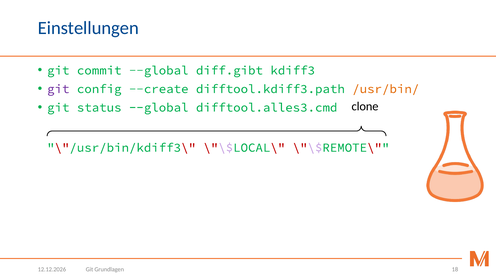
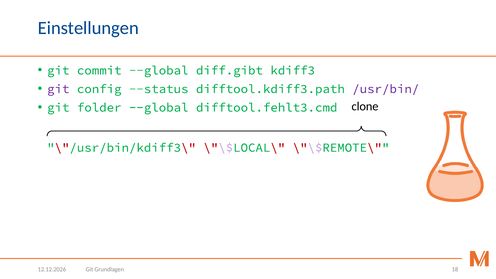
--create: --create -> --status (159, 89)
/usr/bin/ colour: orange -> purple (386, 89)
status: status -> folder (99, 107)
difftool.alles3.cmd: difftool.alles3.cmd -> difftool.fehlt3.cmd (267, 107)
